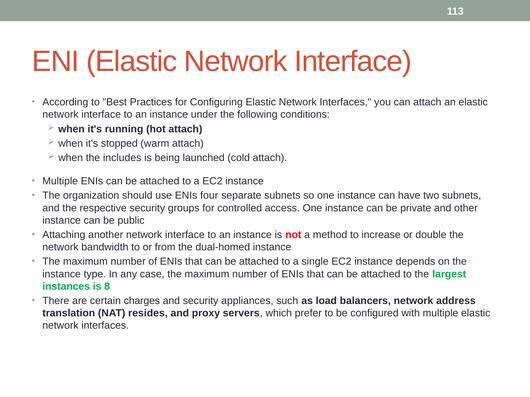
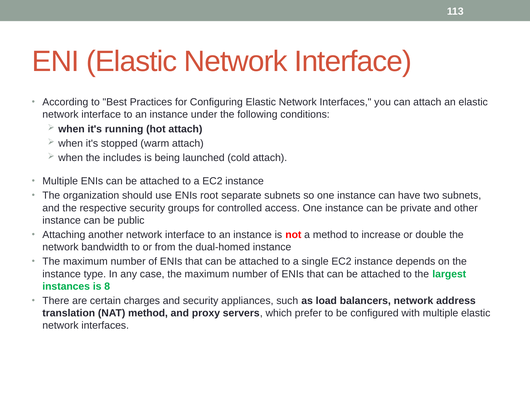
four: four -> root (209, 196)
NAT resides: resides -> method (148, 314)
